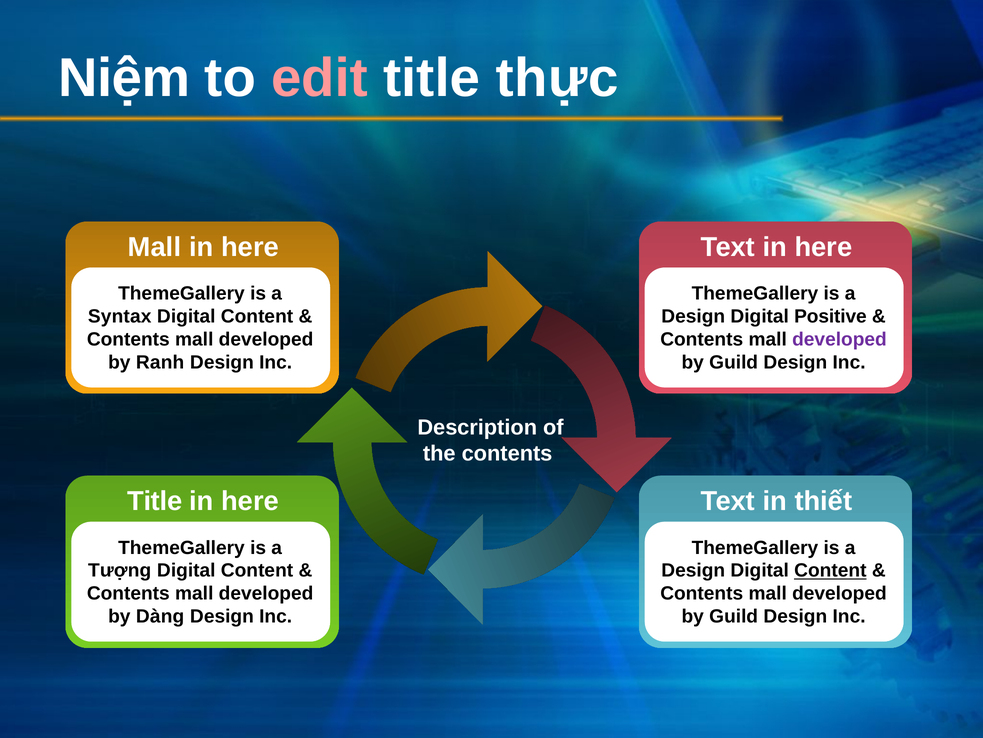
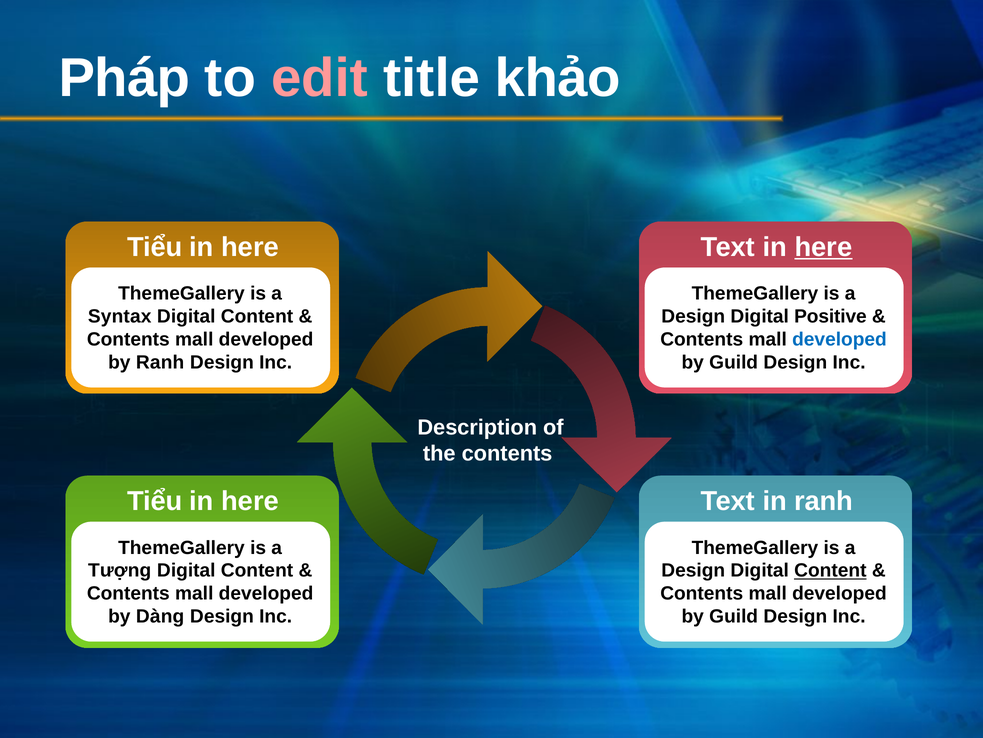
Niệm: Niệm -> Pháp (124, 78)
thực: thực -> khảo (558, 78)
Mall: Mall -> Tiểu (155, 247)
here underline: none -> present (823, 247)
developed colour: purple -> blue (839, 339)
Title: Title -> Tiểu (155, 501)
thiết: thiết -> ranh (824, 501)
